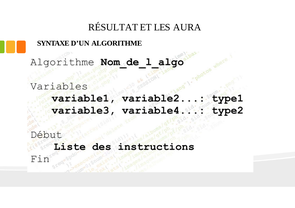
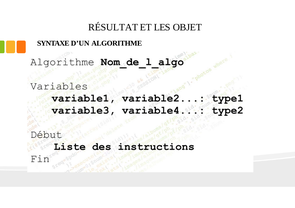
AURA: AURA -> OBJET (187, 27)
